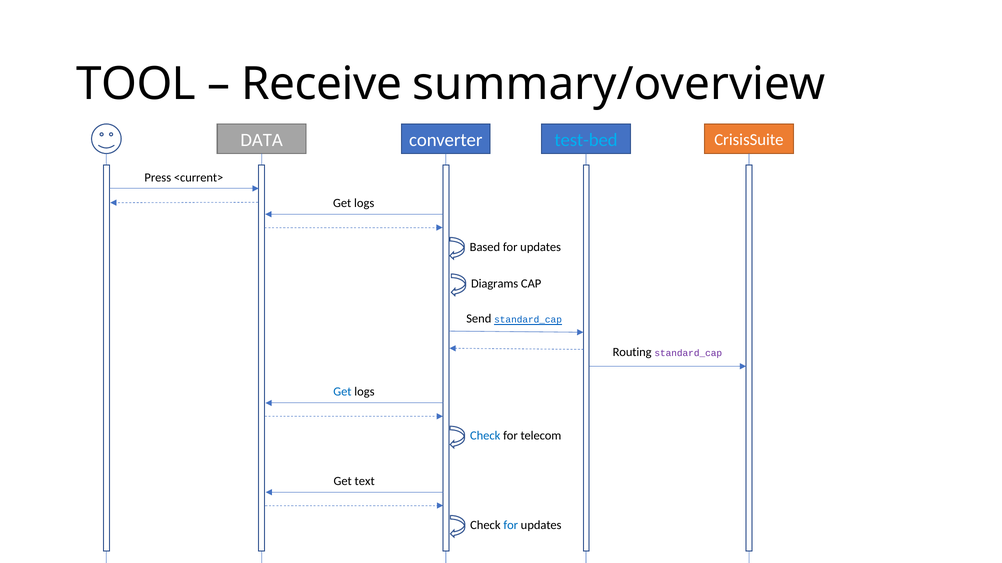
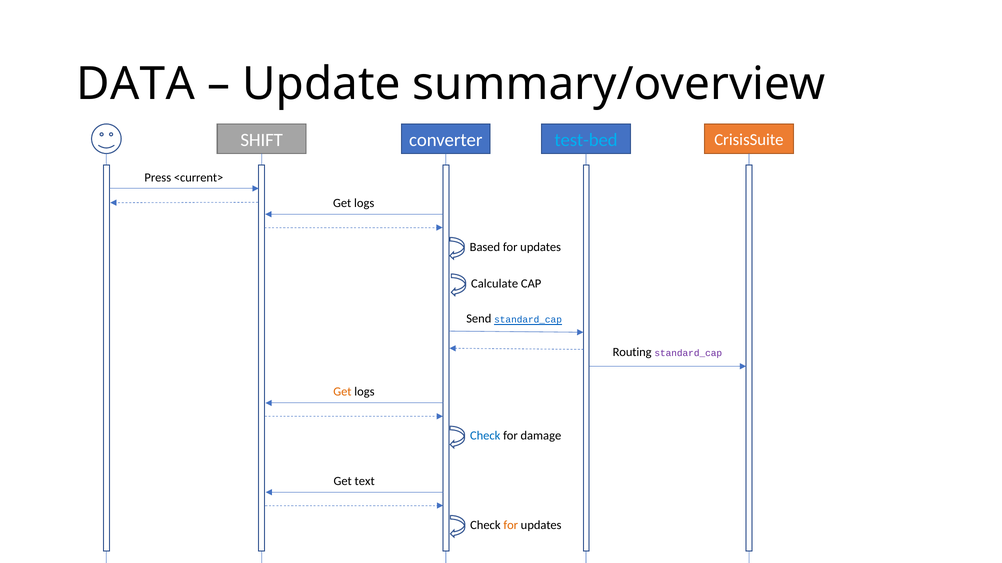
TOOL: TOOL -> DATA (136, 84)
Receive: Receive -> Update (321, 84)
DATA: DATA -> SHIFT (262, 140)
Diagrams: Diagrams -> Calculate (495, 284)
Get colour: blue -> orange (342, 392)
telecom: telecom -> damage (541, 436)
for colour: blue -> orange (511, 526)
